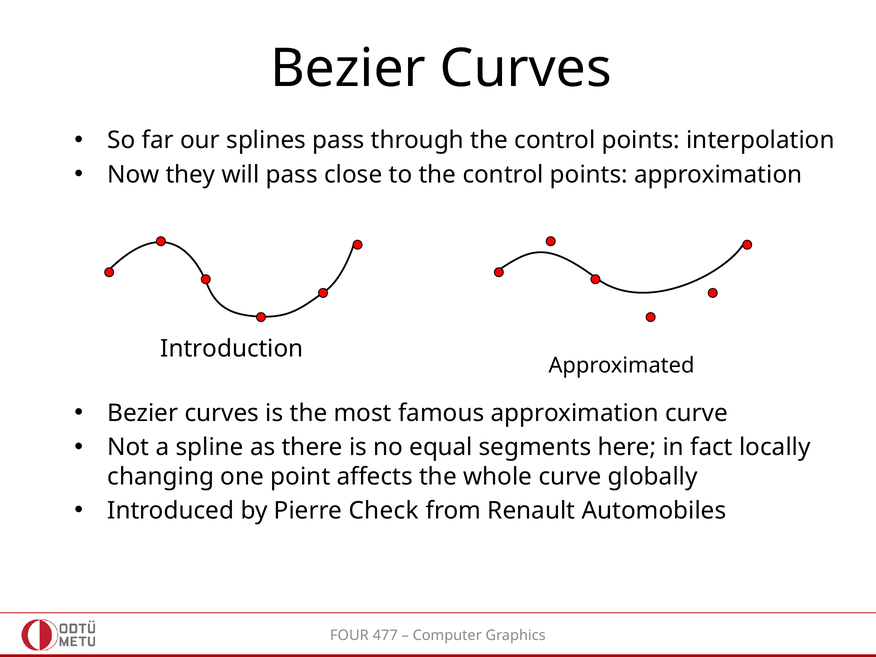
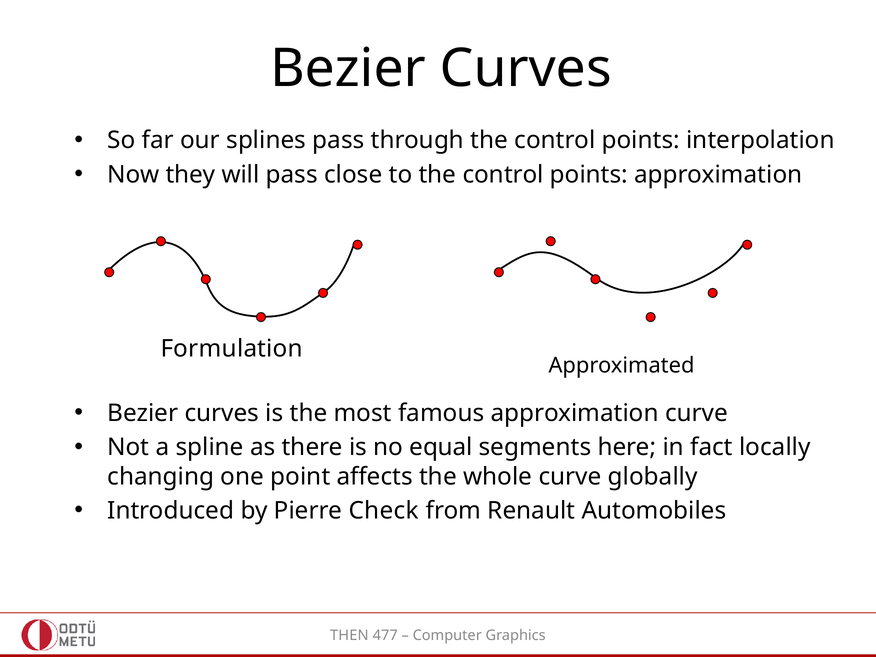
Introduction: Introduction -> Formulation (232, 349)
FOUR: FOUR -> THEN (349, 636)
